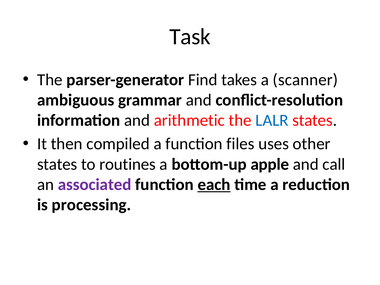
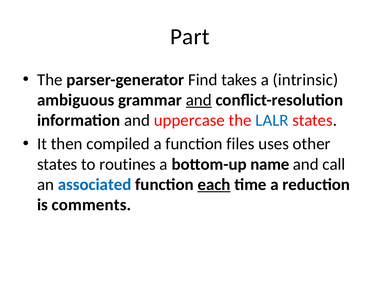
Task: Task -> Part (190, 37)
scanner: scanner -> intrinsic (305, 80)
and underline: none -> present (199, 100)
arithmetic: arithmetic -> uppercase (189, 120)
apple: apple -> name (270, 164)
associated colour: purple -> blue (95, 184)
processing: processing -> comments (91, 205)
